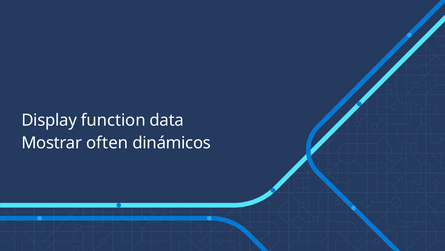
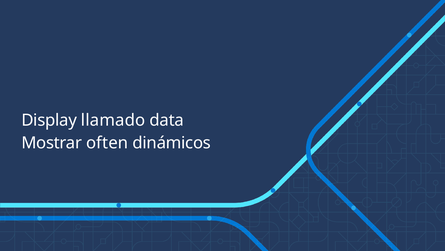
function: function -> llamado (113, 120)
